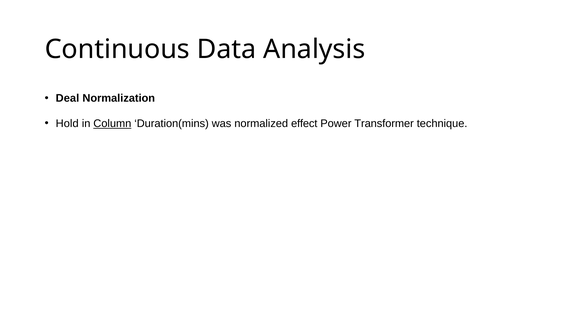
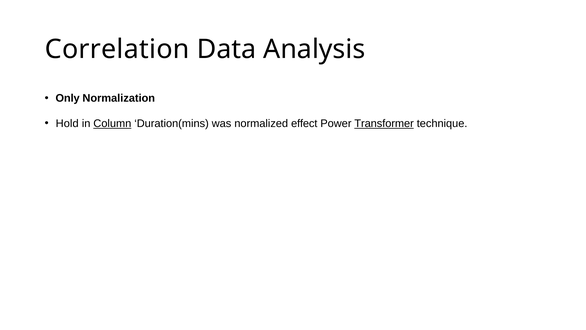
Continuous: Continuous -> Correlation (117, 49)
Deal: Deal -> Only (68, 98)
Transformer underline: none -> present (384, 123)
